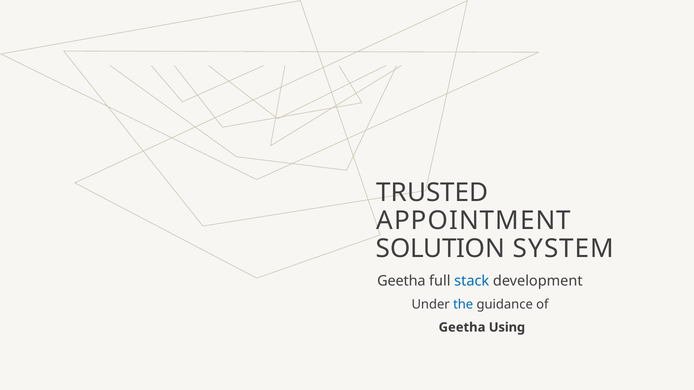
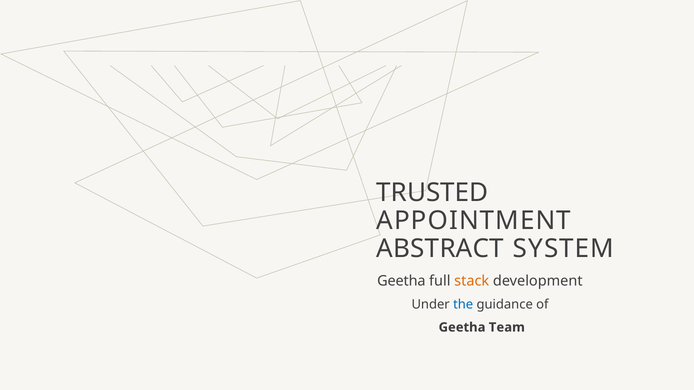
SOLUTION: SOLUTION -> ABSTRACT (440, 249)
stack colour: blue -> orange (472, 281)
Using: Using -> Team (507, 328)
